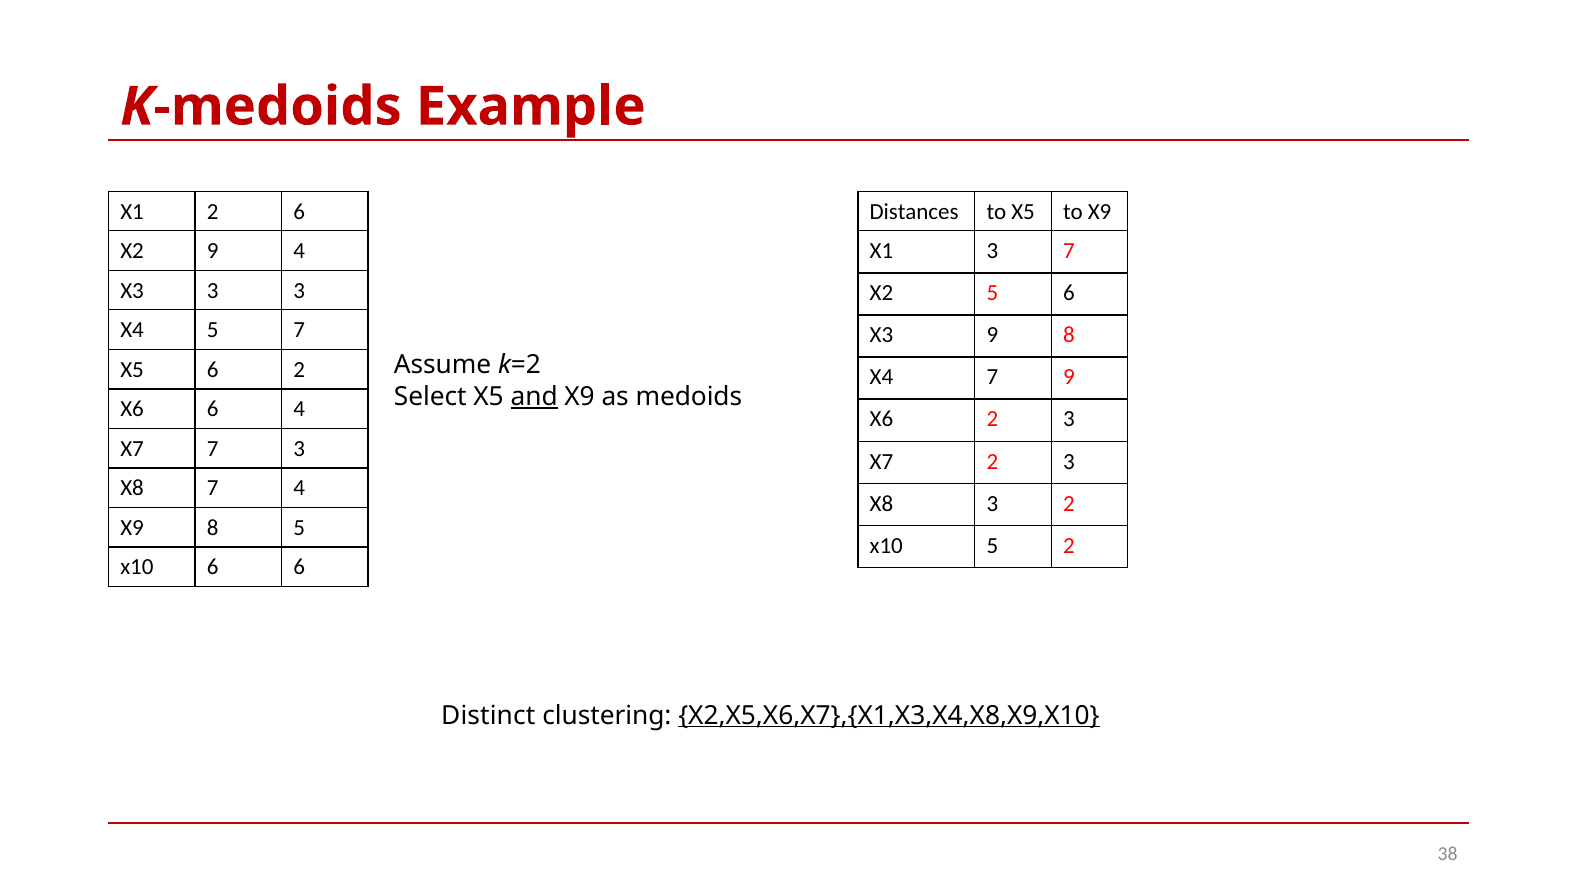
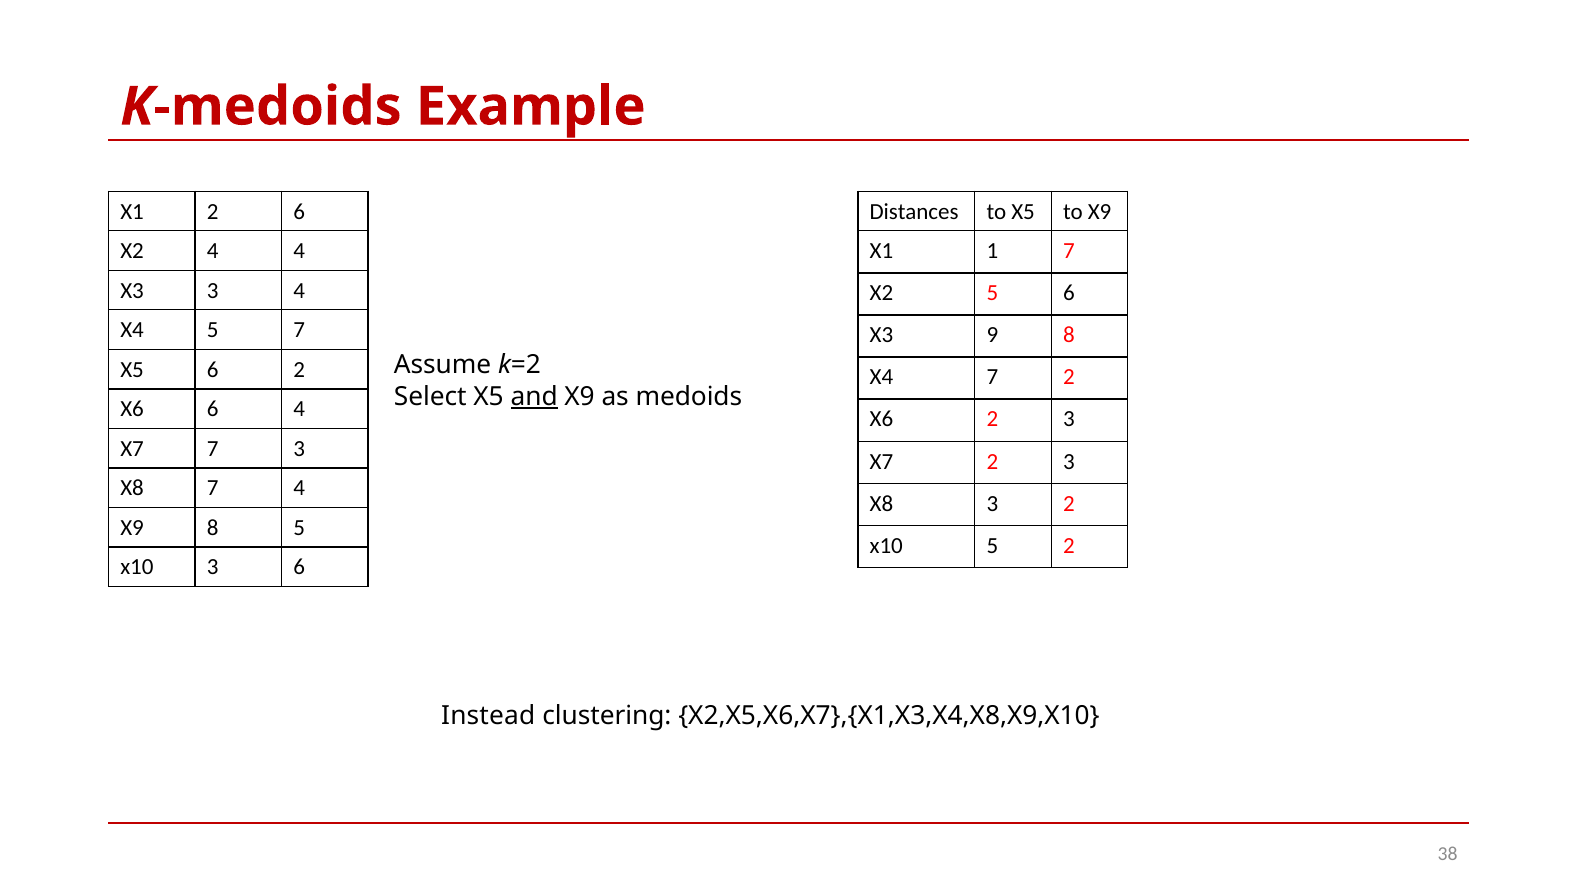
X2 9: 9 -> 4 (213, 251)
X1 3: 3 -> 1 (992, 251)
3 3: 3 -> 4 (299, 290)
7 9: 9 -> 2 (1069, 377)
x10 6: 6 -> 3 (213, 567)
Distinct: Distinct -> Instead (488, 715)
X2,X5,X6,X7},{X1,X3,X4,X8,X9,X10 underline: present -> none (889, 715)
